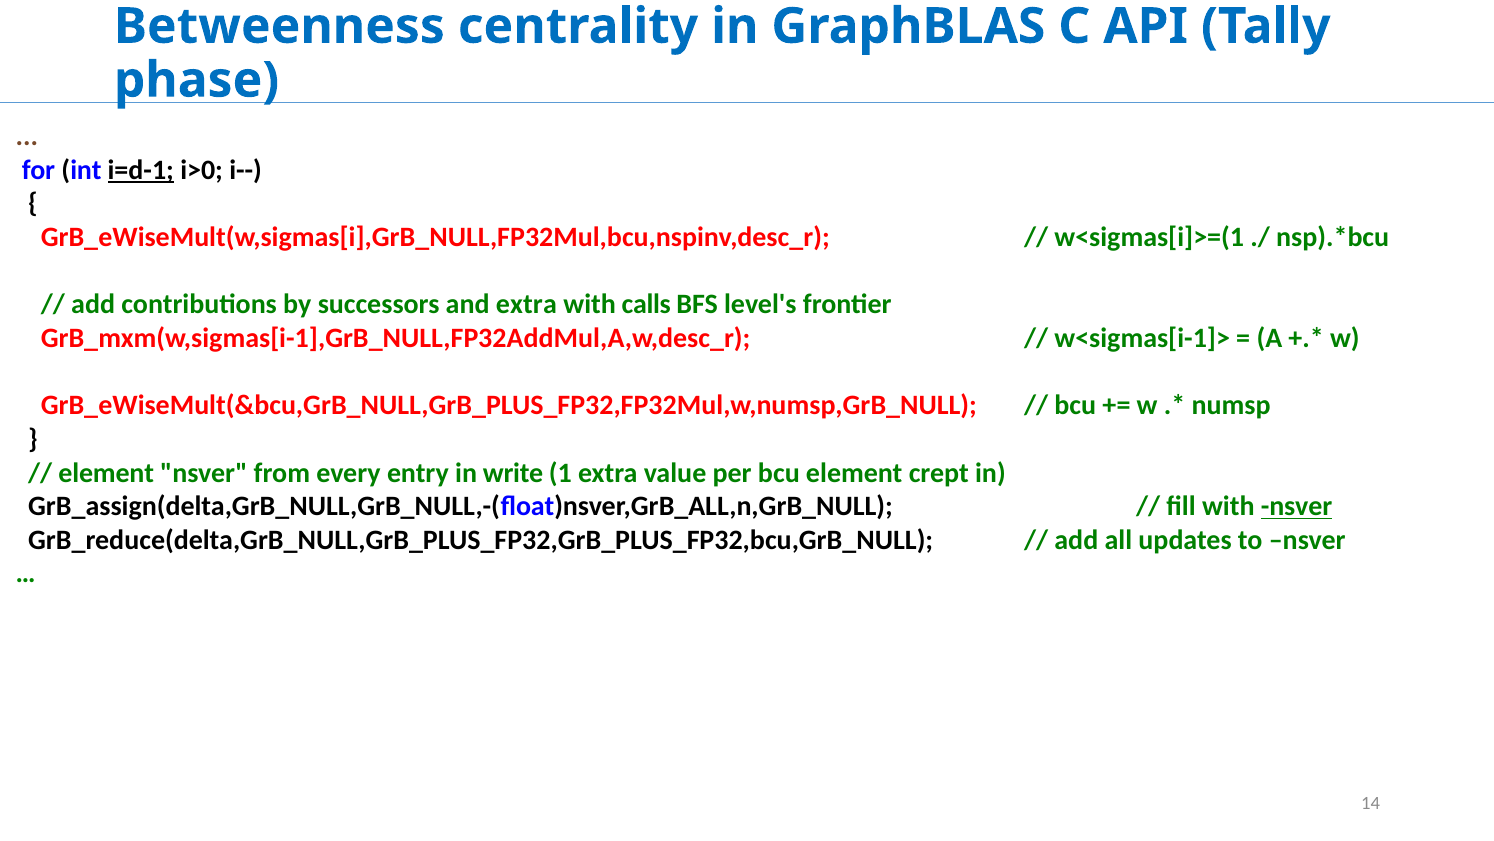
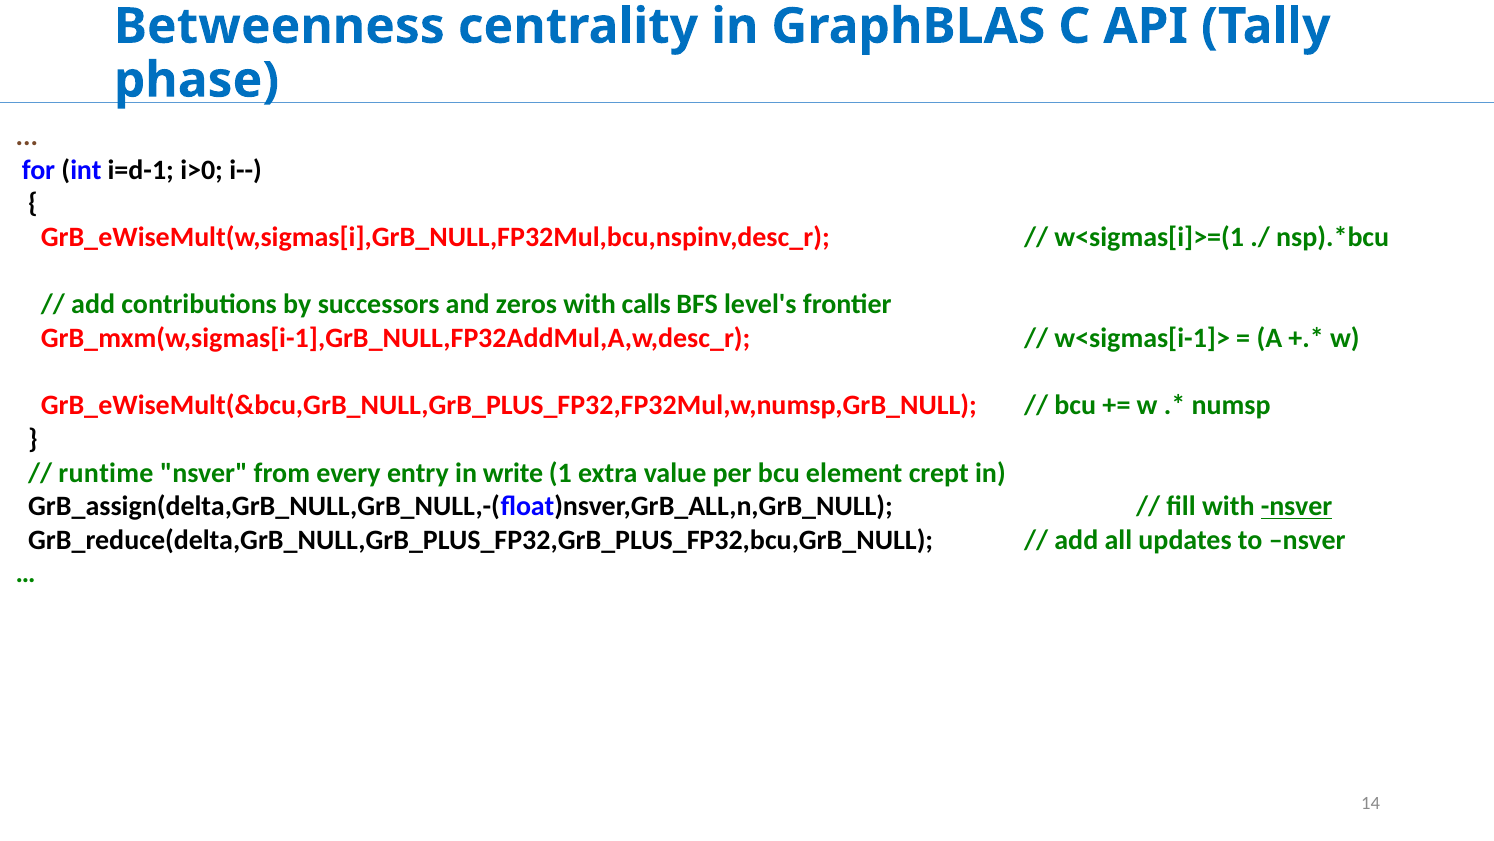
i=d-1 underline: present -> none (141, 170)
and extra: extra -> zeros (526, 304)
element: element -> runtime (106, 472)
